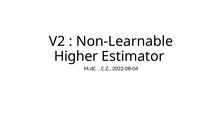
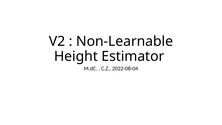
Higher: Higher -> Height (76, 56)
